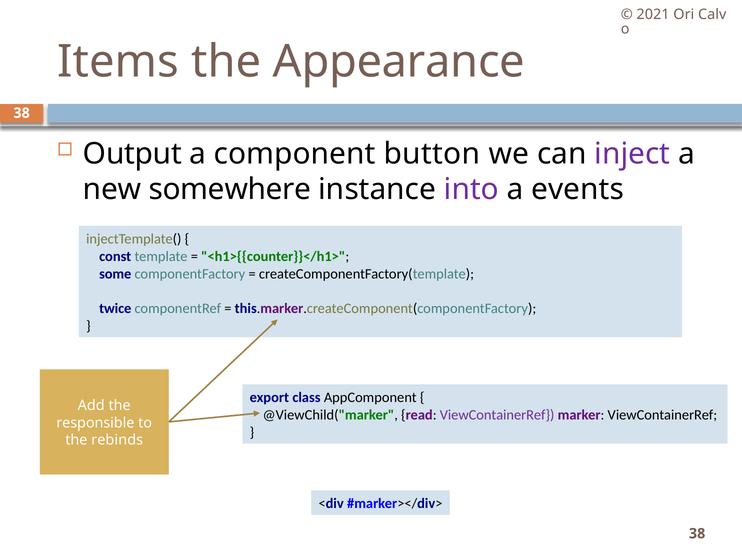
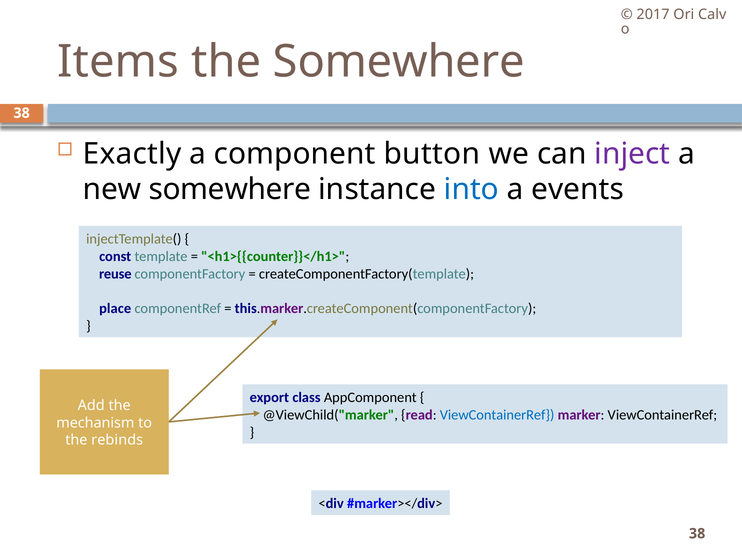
2021: 2021 -> 2017 (653, 15)
the Appearance: Appearance -> Somewhere (399, 62)
Output: Output -> Exactly (132, 154)
into colour: purple -> blue (471, 189)
some: some -> reuse (115, 274)
twice: twice -> place (115, 308)
ViewContainerRef colour: purple -> blue (497, 415)
responsible: responsible -> mechanism (95, 423)
